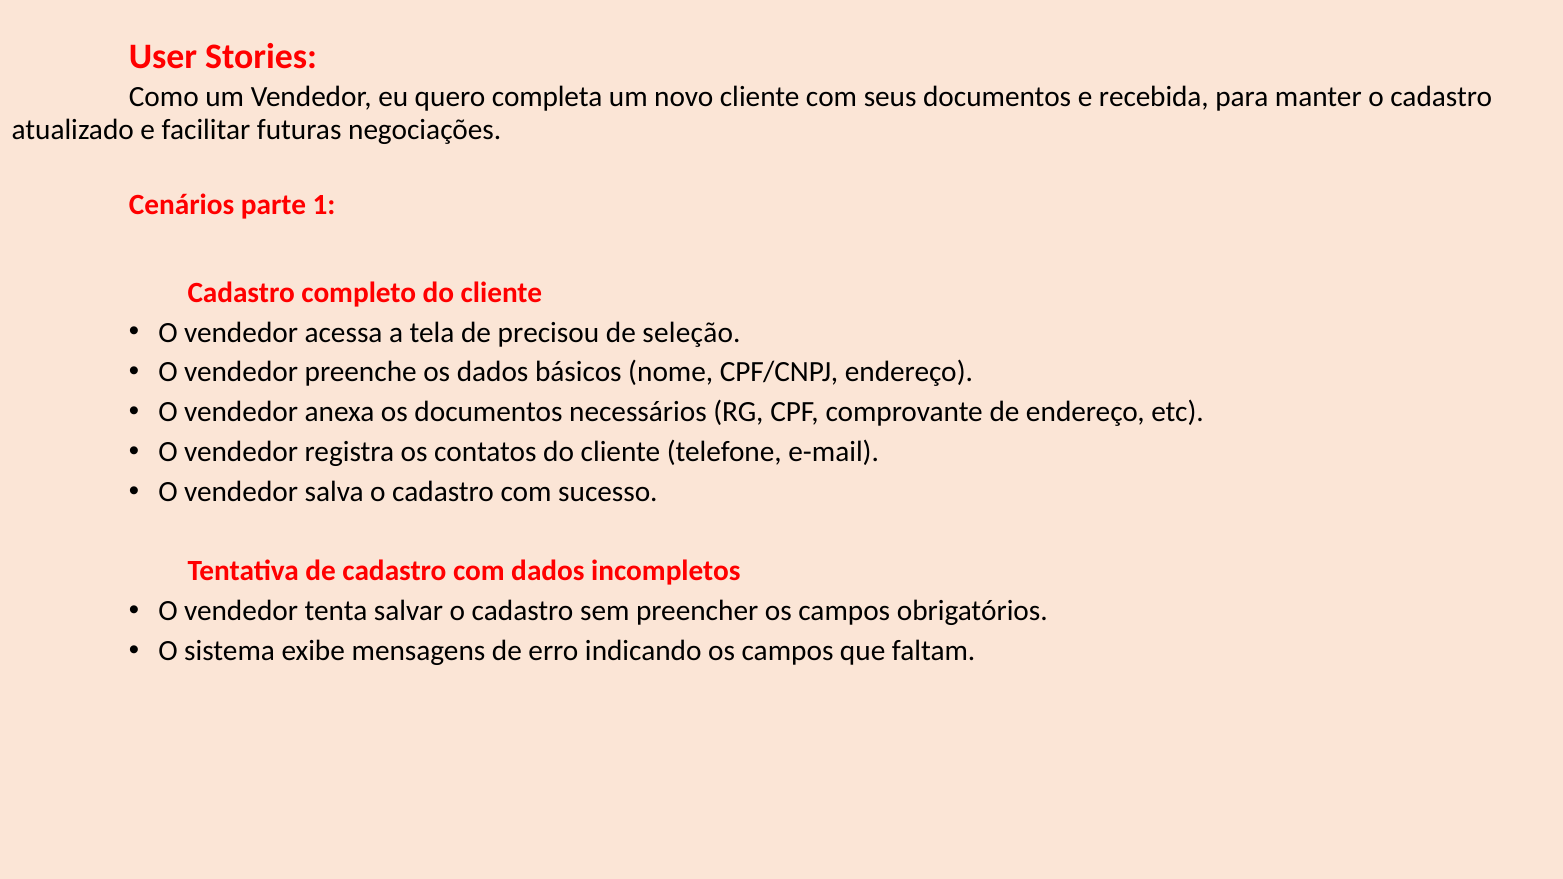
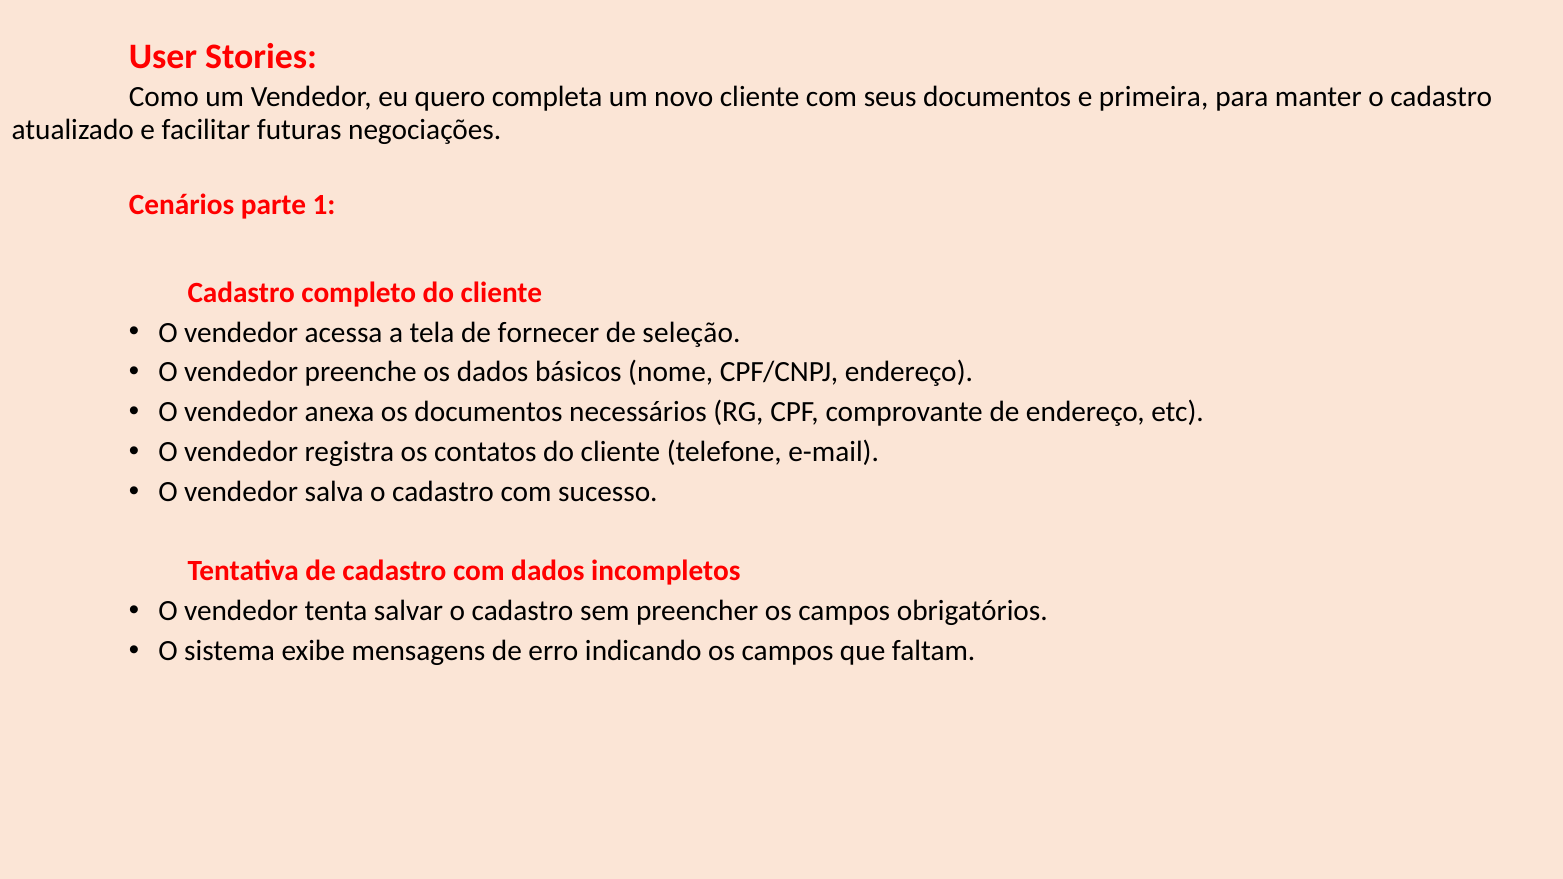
recebida: recebida -> primeira (1154, 97)
precisou: precisou -> fornecer (548, 332)
